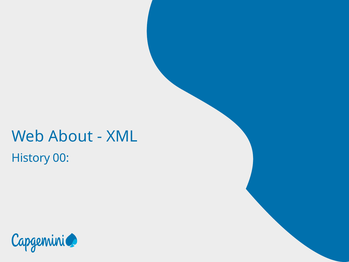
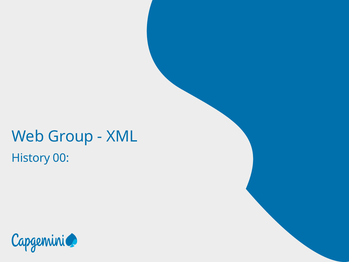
About: About -> Group (71, 136)
